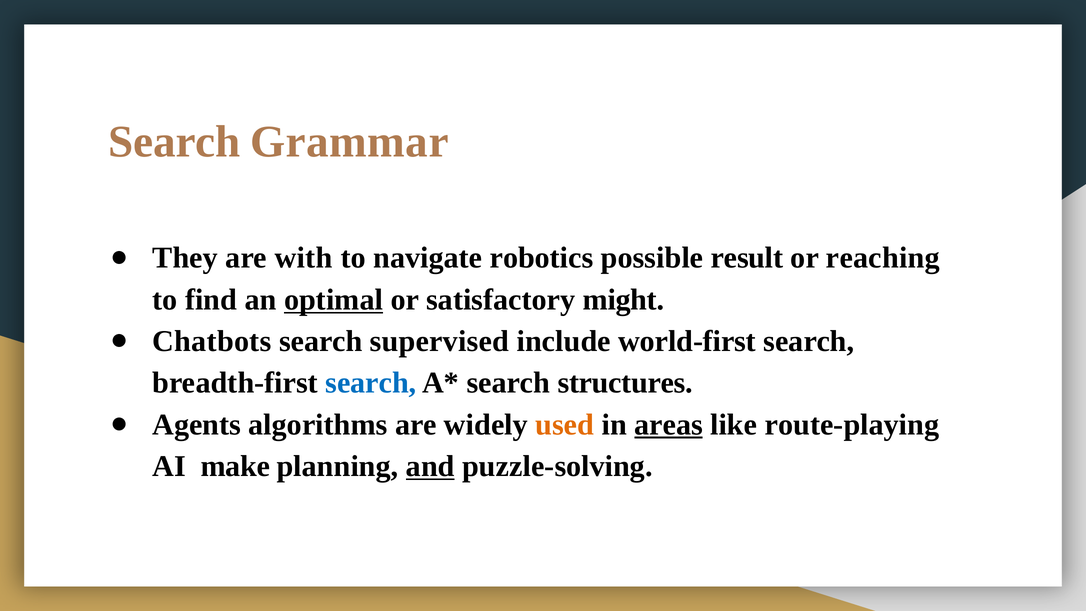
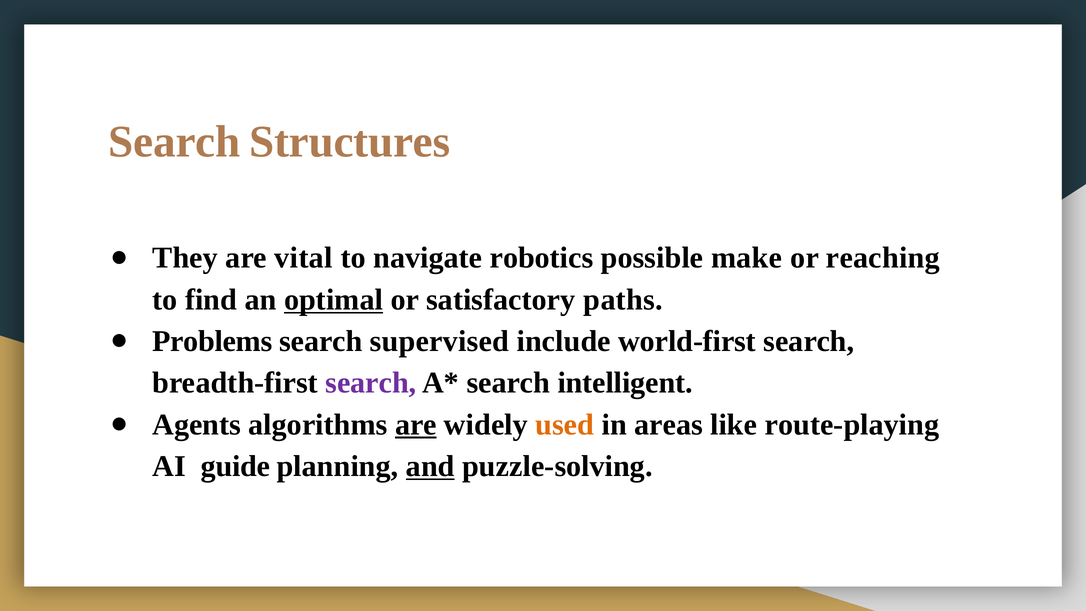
Grammar: Grammar -> Structures (350, 142)
with: with -> vital (304, 258)
result: result -> make (747, 258)
might: might -> paths (623, 300)
Chatbots: Chatbots -> Problems (212, 341)
search colour: blue -> purple (371, 383)
structures: structures -> intelligent (625, 383)
are underline: none -> present (416, 425)
areas underline: present -> none (669, 425)
make: make -> guide (235, 466)
